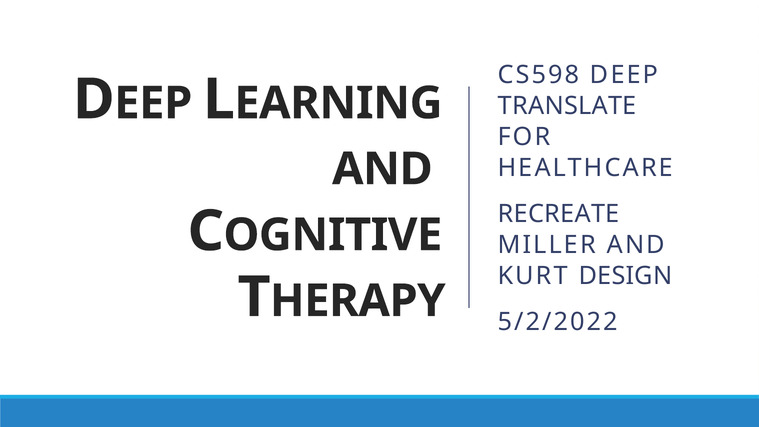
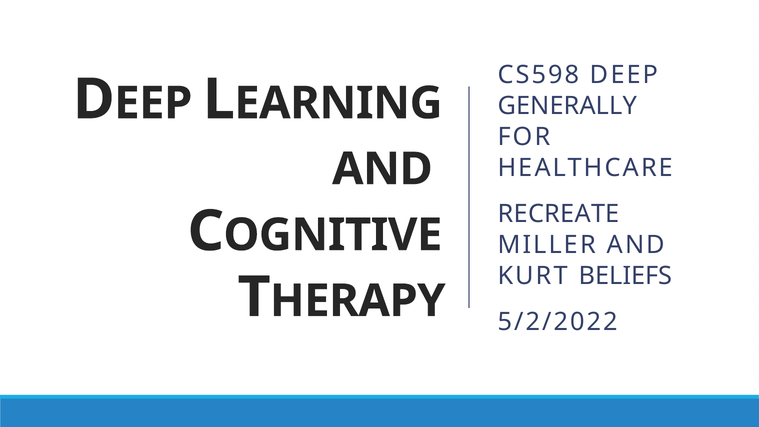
TRANSLATE: TRANSLATE -> GENERALLY (567, 106)
DESIGN: DESIGN -> BELIEFS (625, 276)
